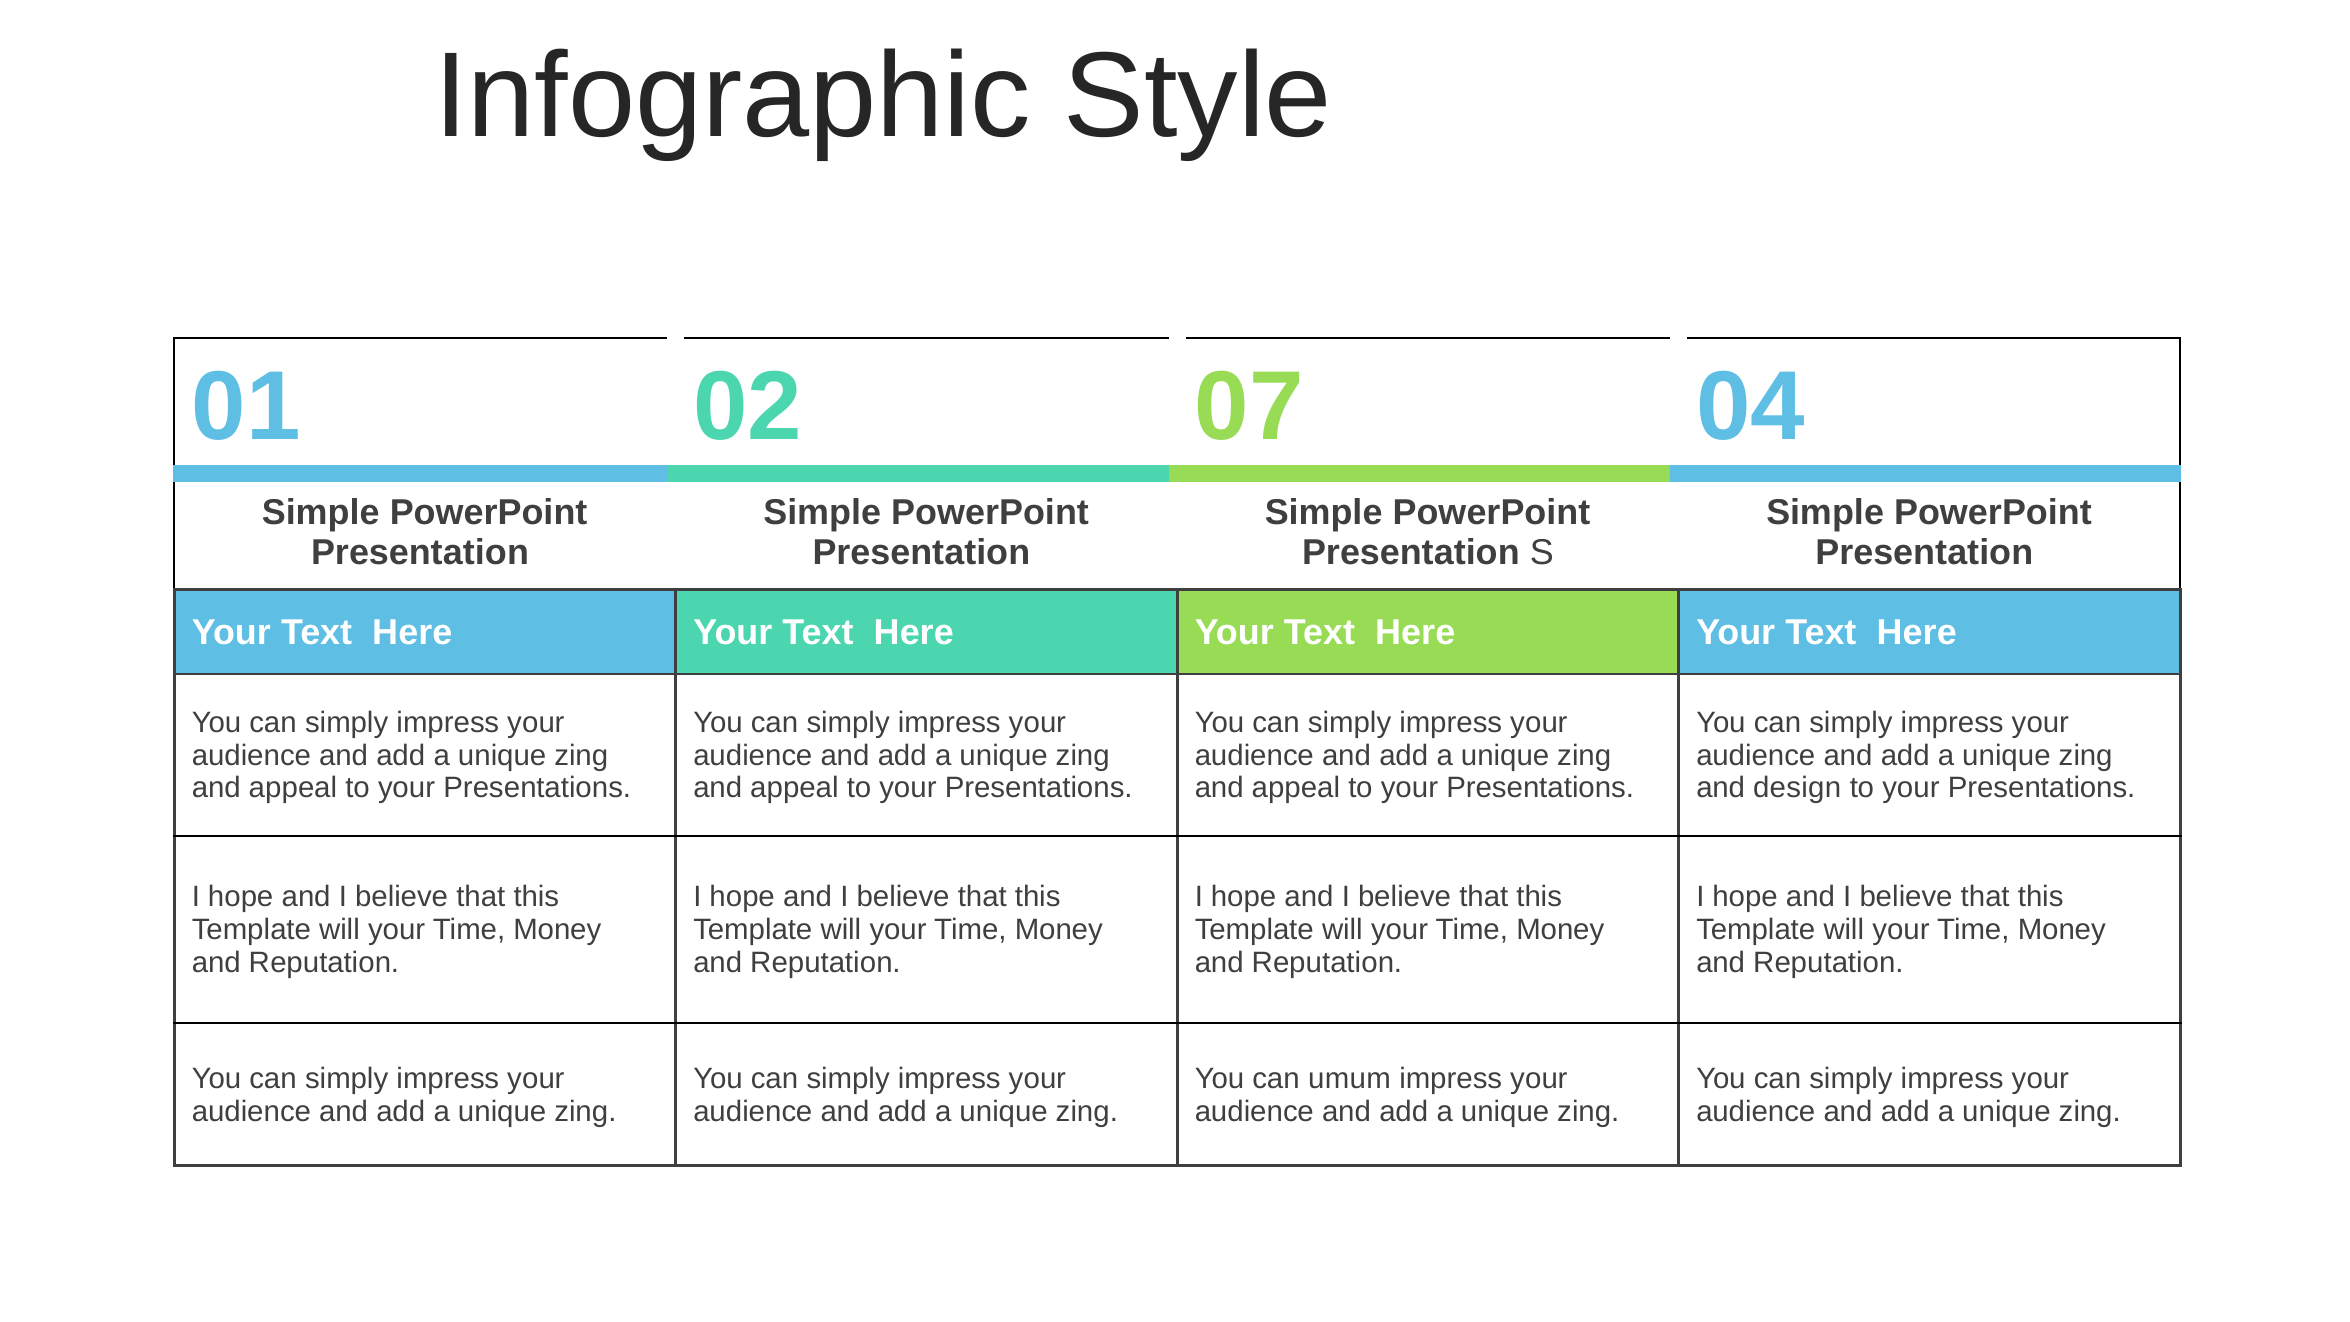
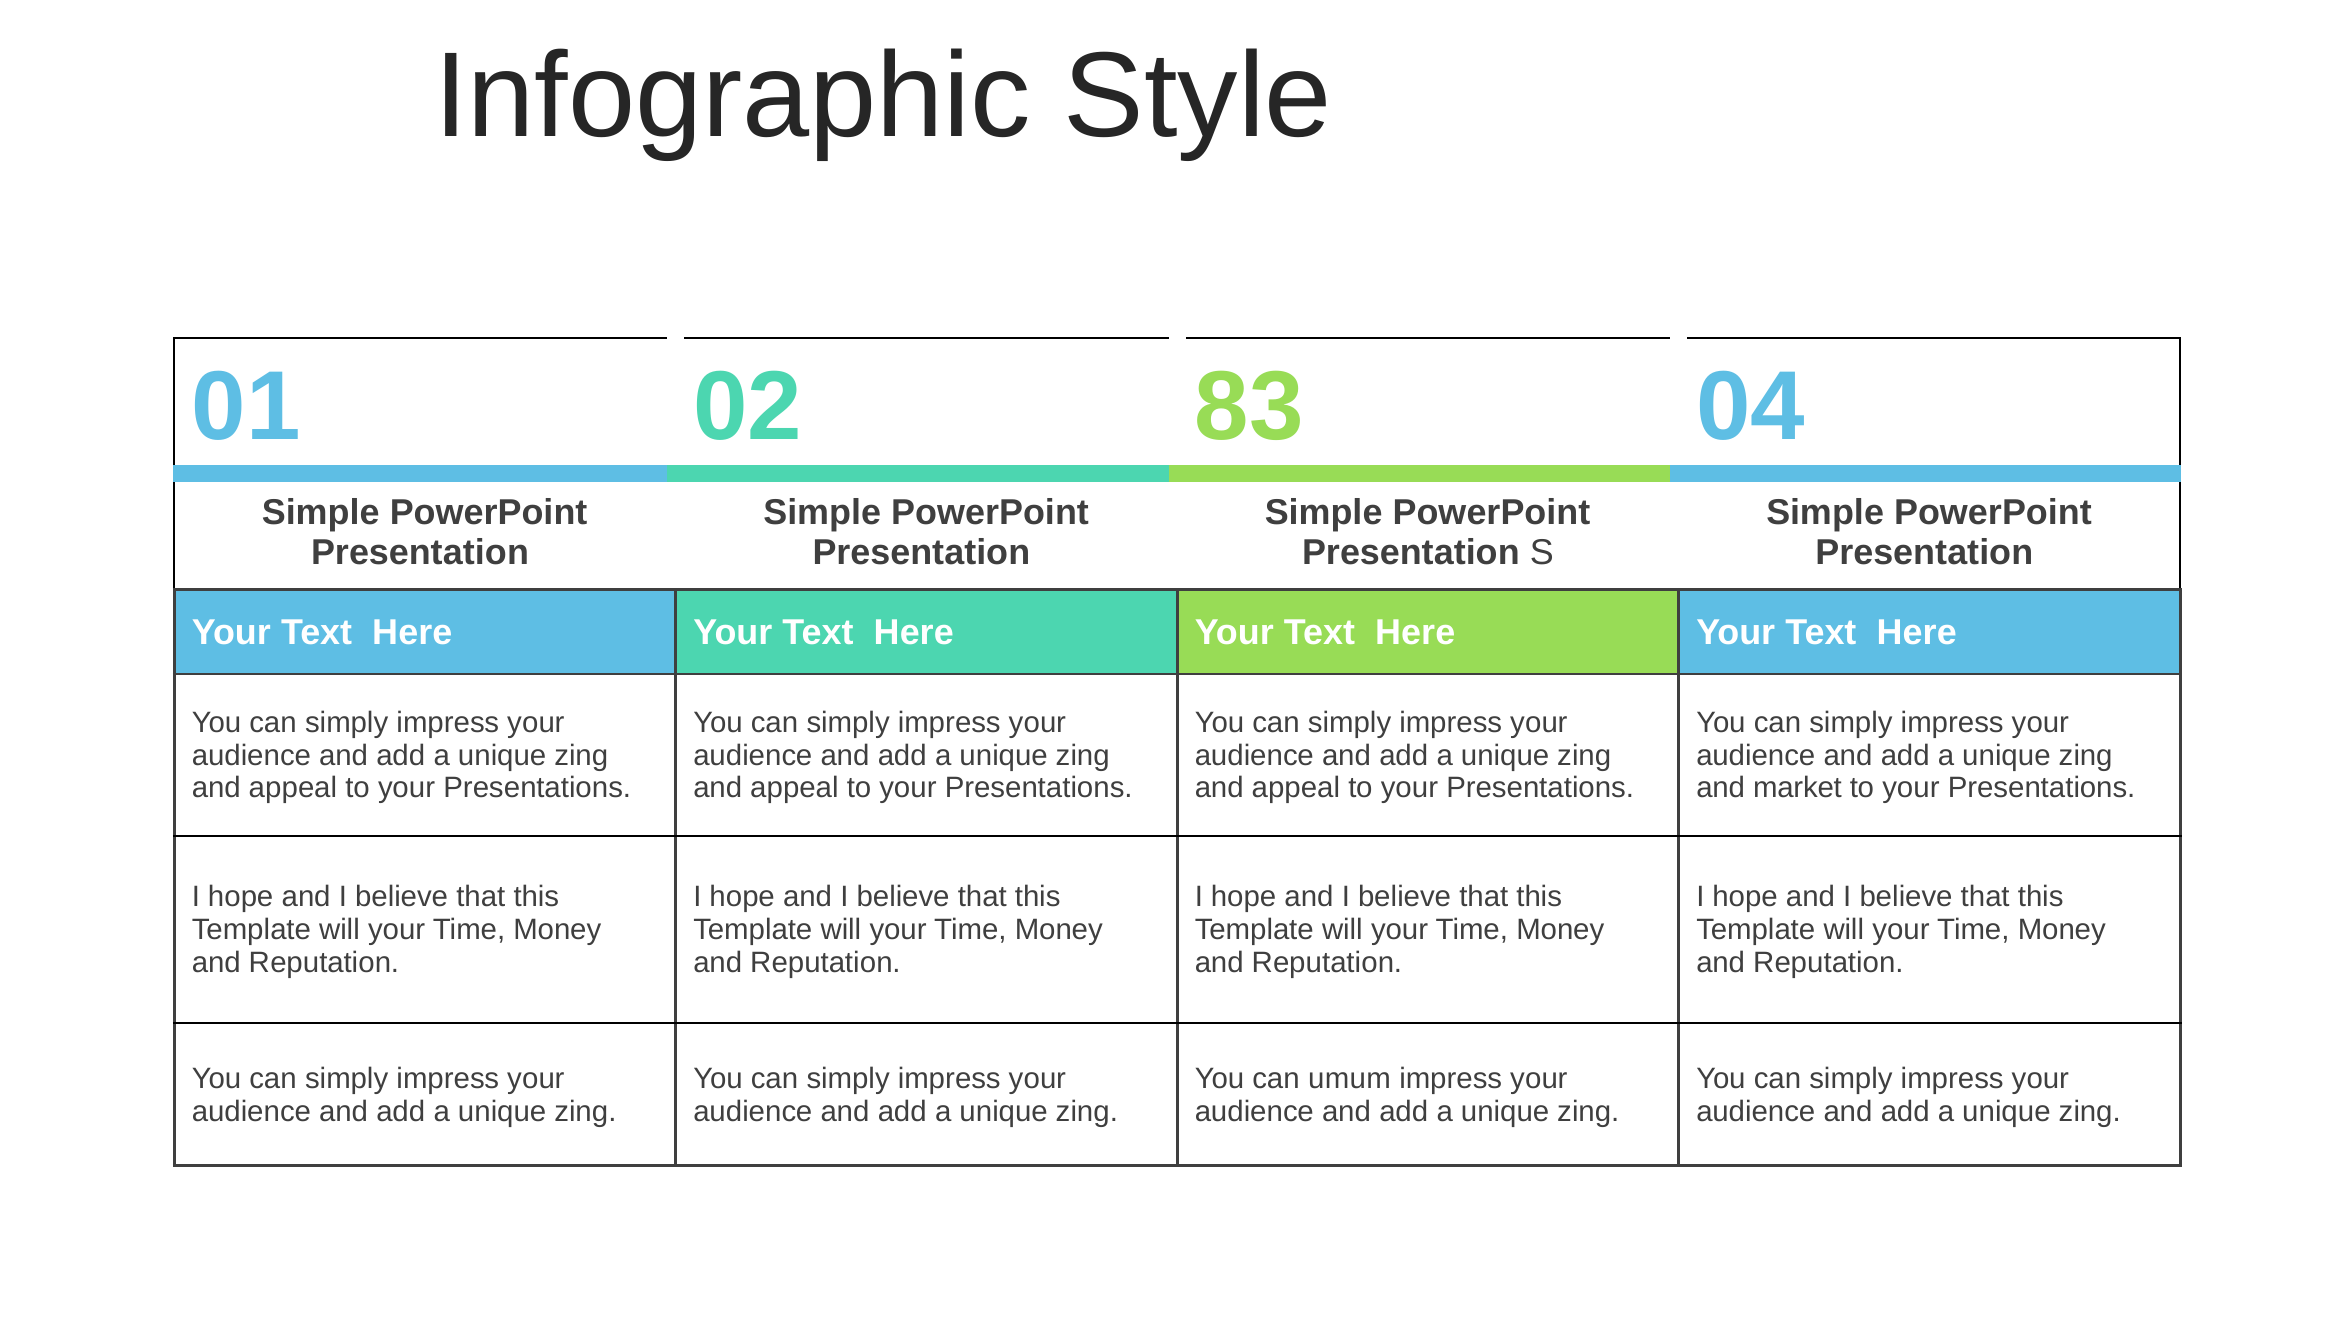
07: 07 -> 83 (1249, 407)
design: design -> market (1797, 788)
